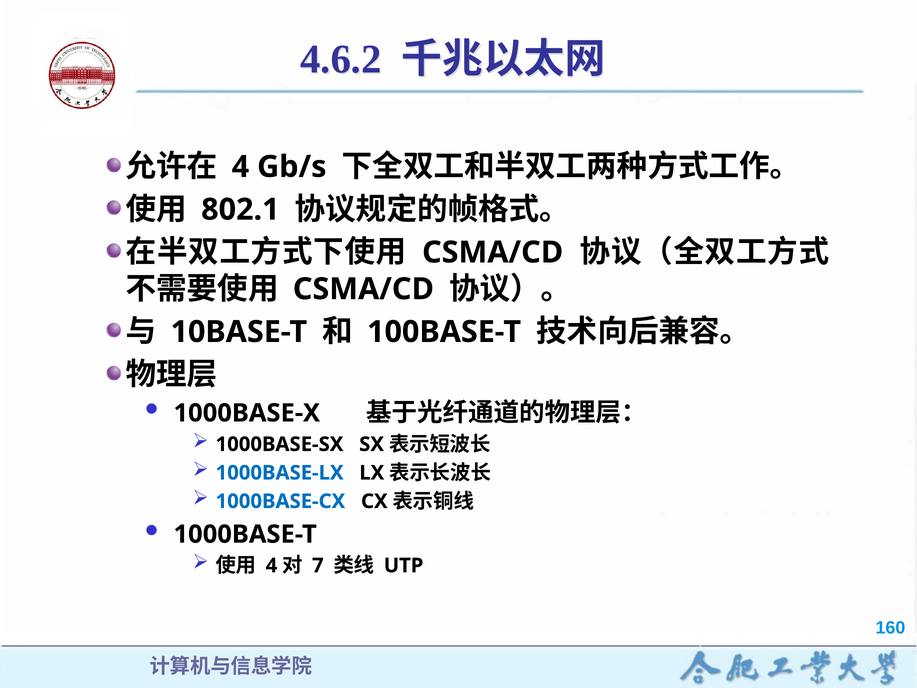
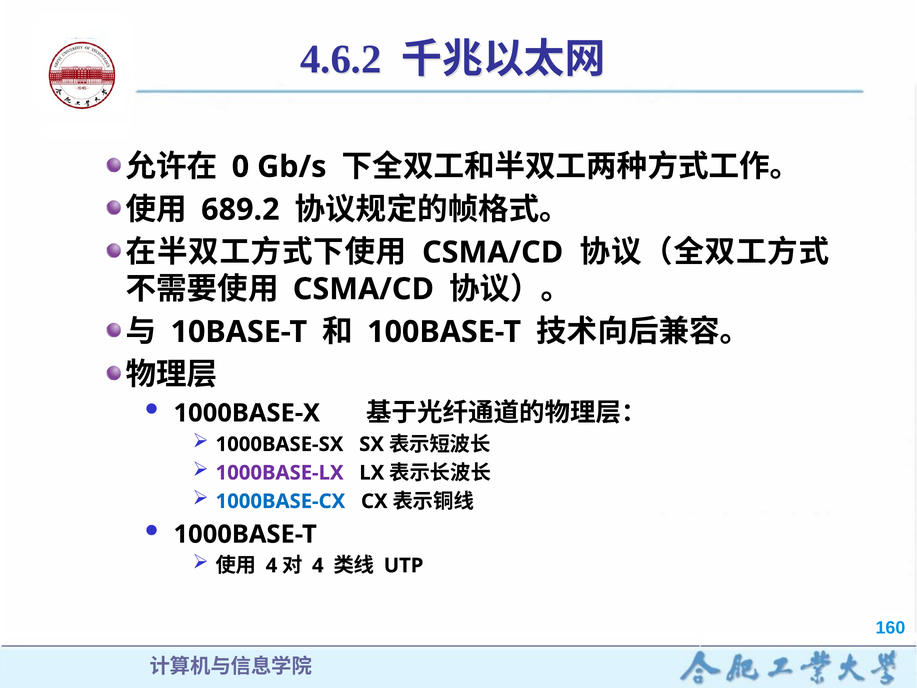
4: 4 -> 0 (240, 167)
802.1: 802.1 -> 689.2 (240, 210)
1000BASE-LX colour: blue -> purple (280, 473)
7: 7 -> 4 (318, 565)
